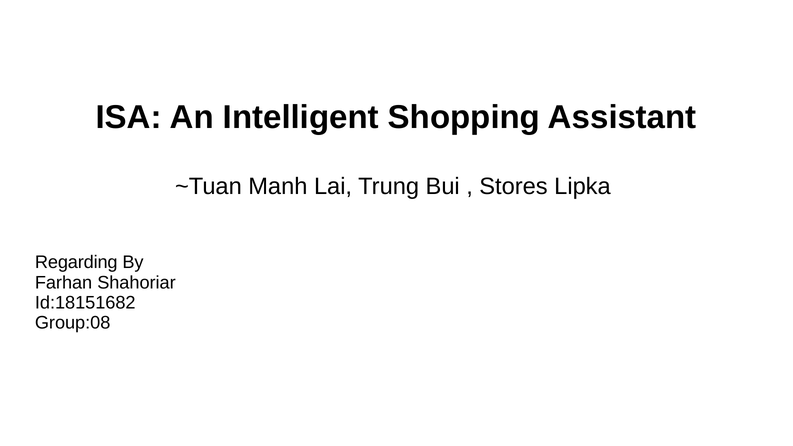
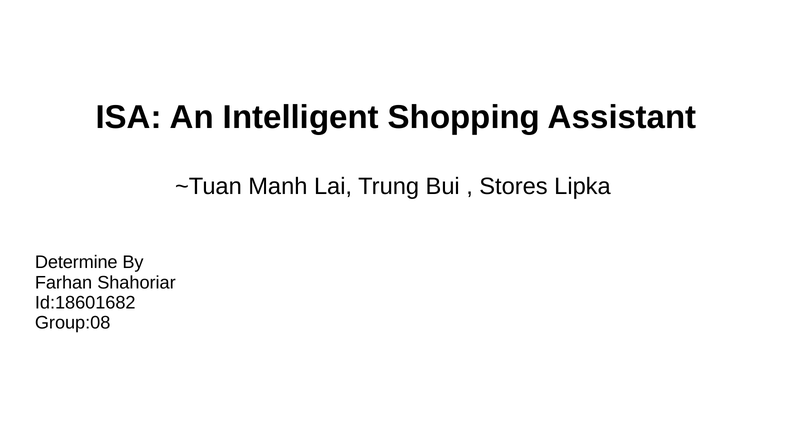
Regarding: Regarding -> Determine (76, 262)
Id:18151682: Id:18151682 -> Id:18601682 (85, 303)
